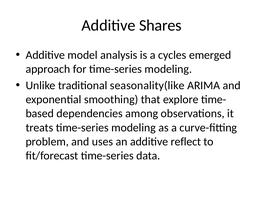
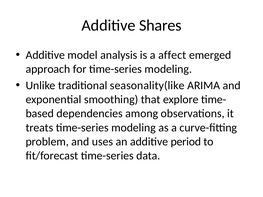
cycles: cycles -> affect (172, 55)
reflect: reflect -> period (186, 142)
